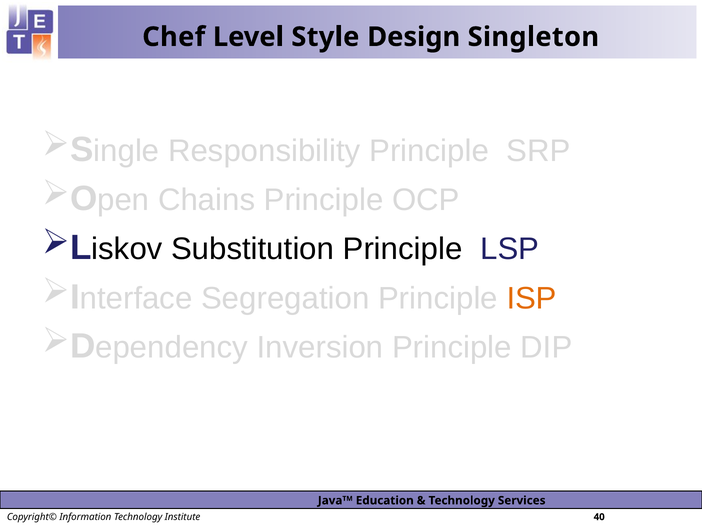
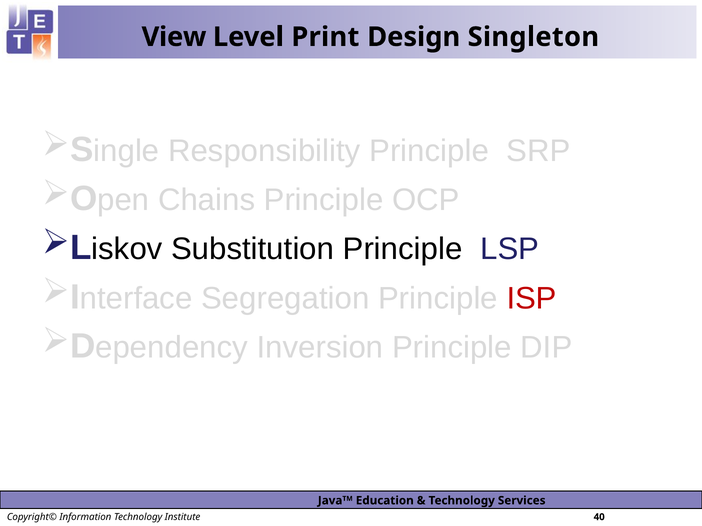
Chef: Chef -> View (174, 37)
Style: Style -> Print (325, 37)
ISP colour: orange -> red (532, 299)
